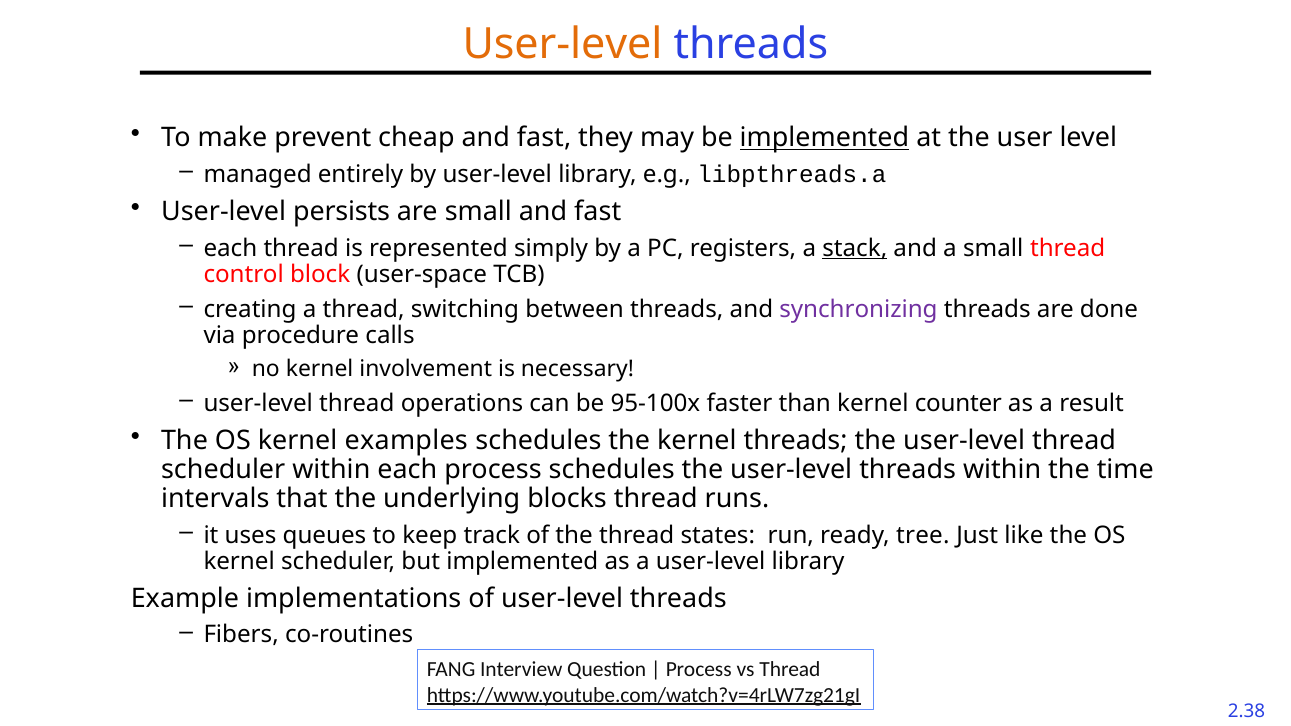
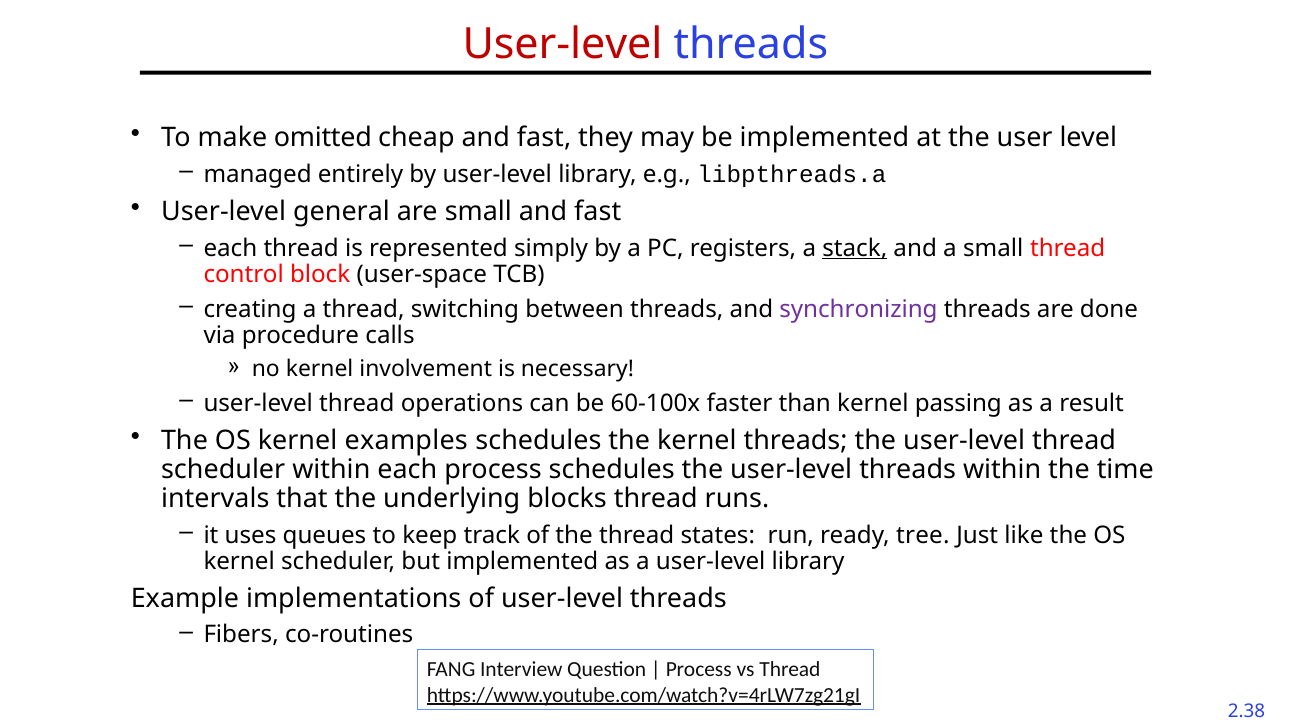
User-level colour: orange -> red (563, 44)
prevent: prevent -> omitted (323, 138)
implemented underline: present -> none (824, 138)
persists: persists -> general (342, 212)
95-100x: 95-100x -> 60-100x (655, 403)
counter: counter -> passing (958, 403)
